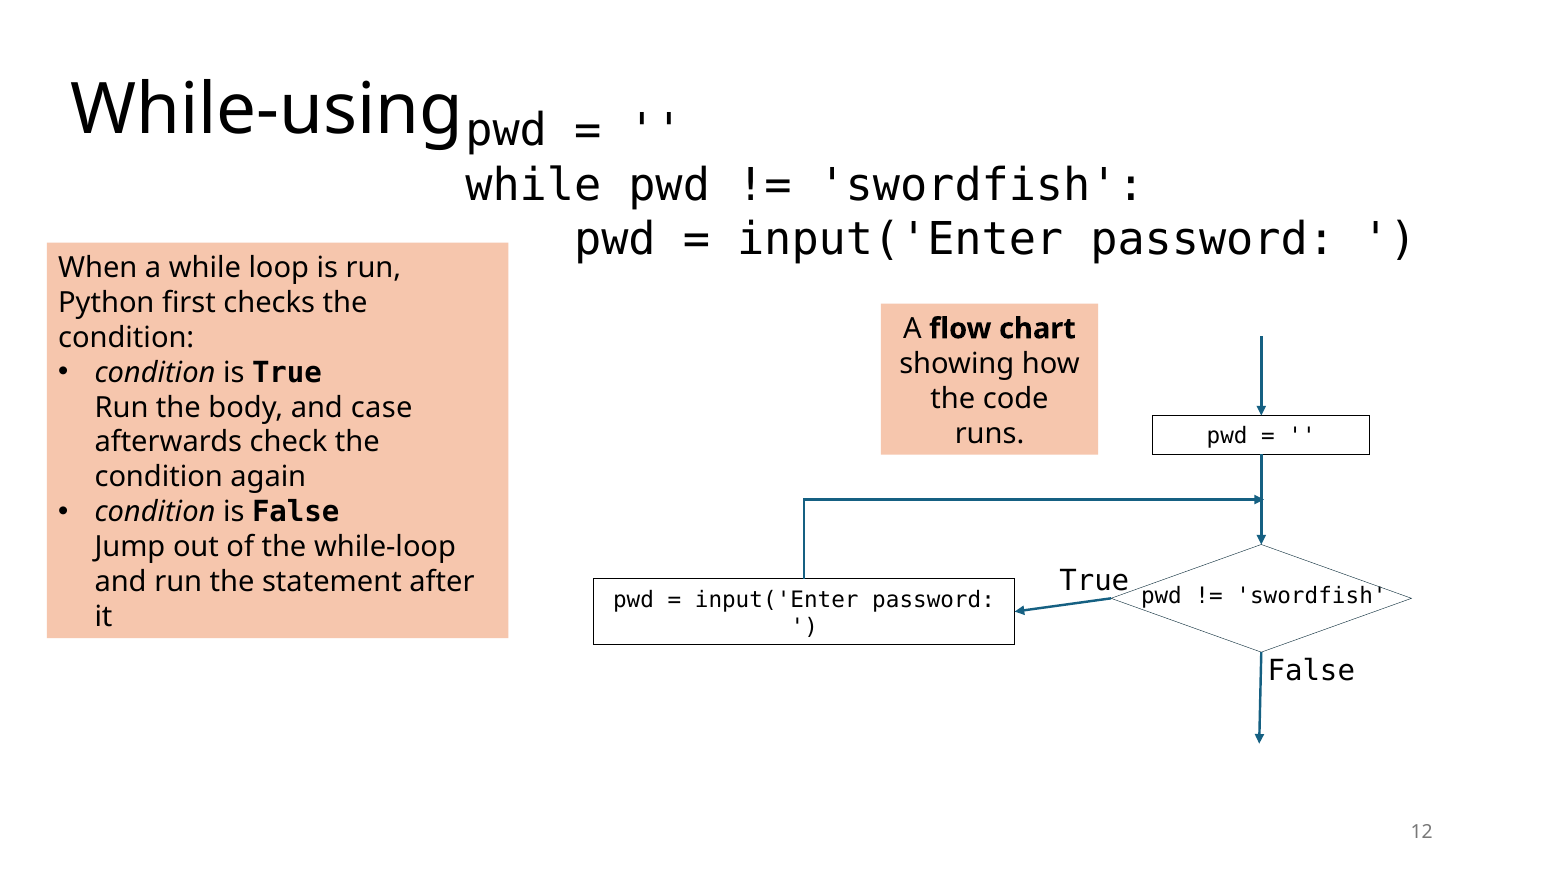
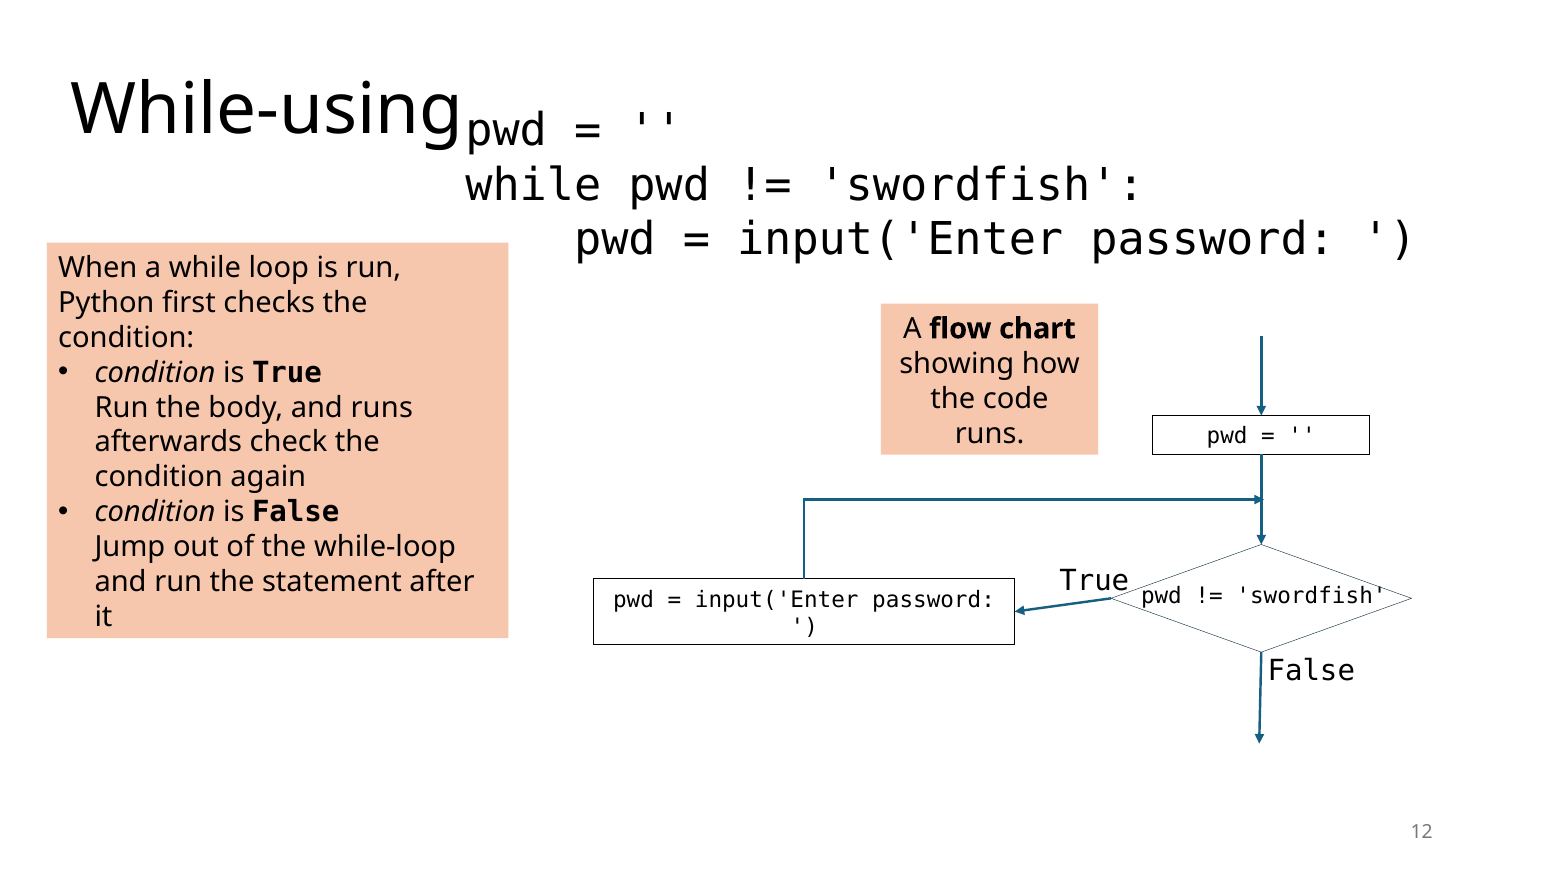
and case: case -> runs (382, 407)
